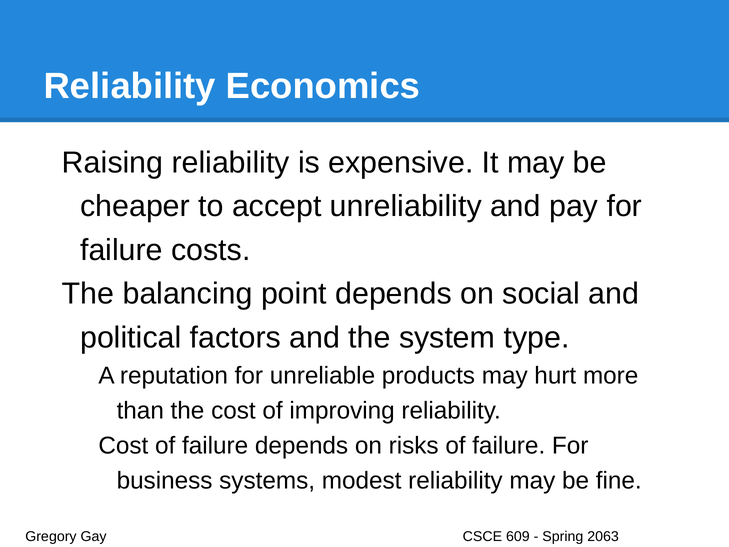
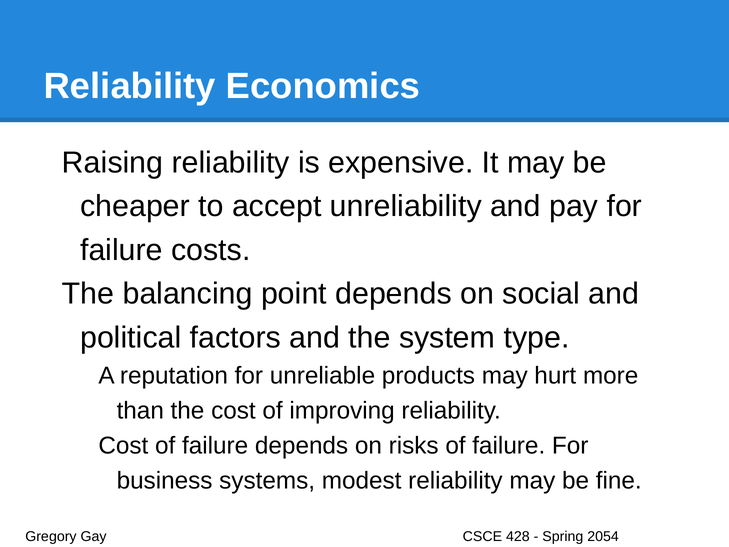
609: 609 -> 428 (518, 536)
2063: 2063 -> 2054 (603, 536)
